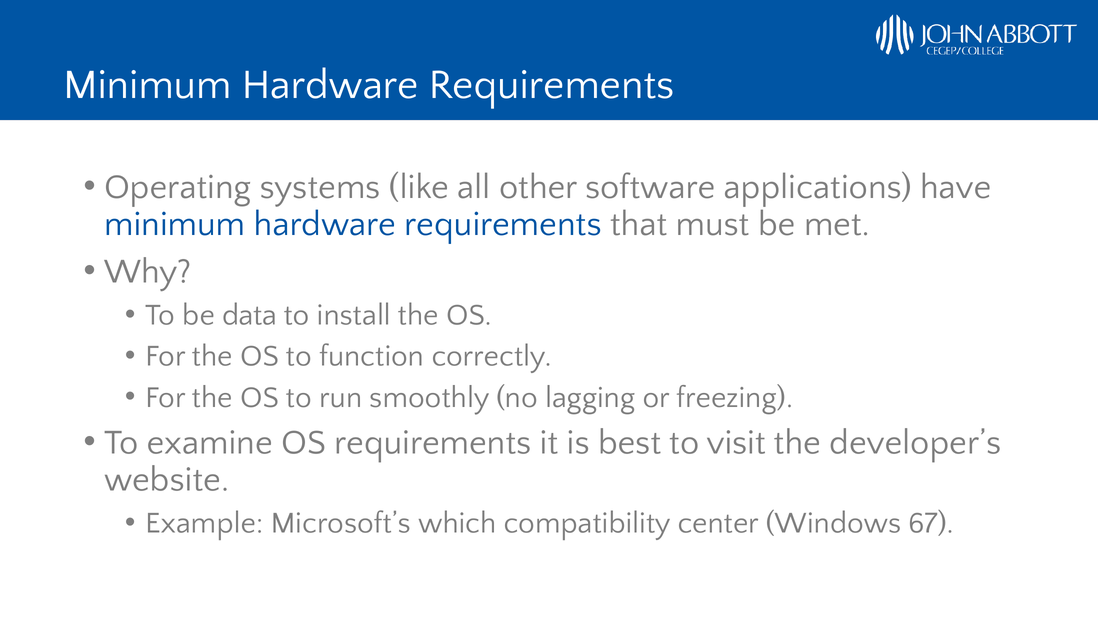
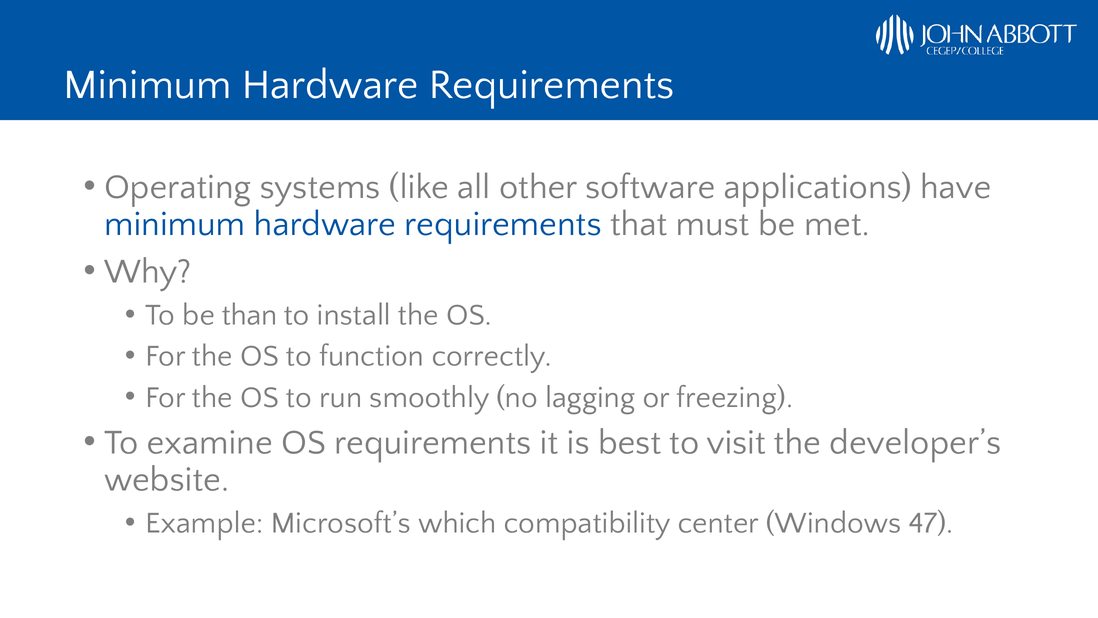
data: data -> than (250, 315)
67: 67 -> 47 (931, 523)
